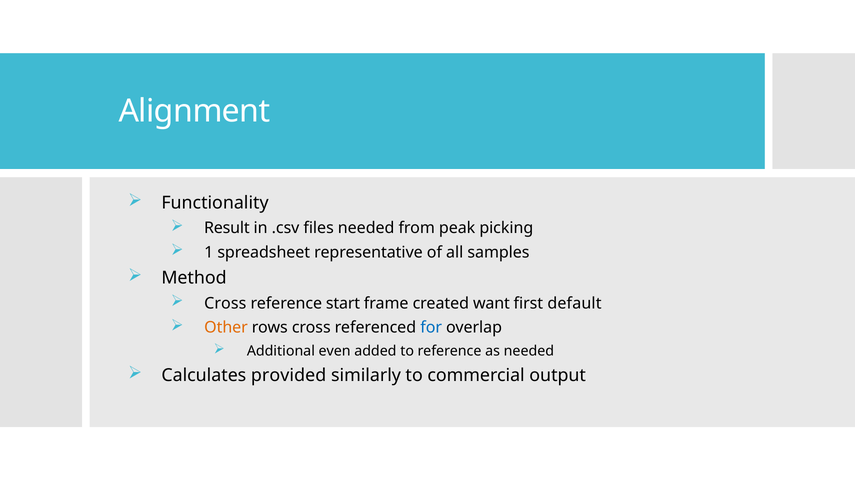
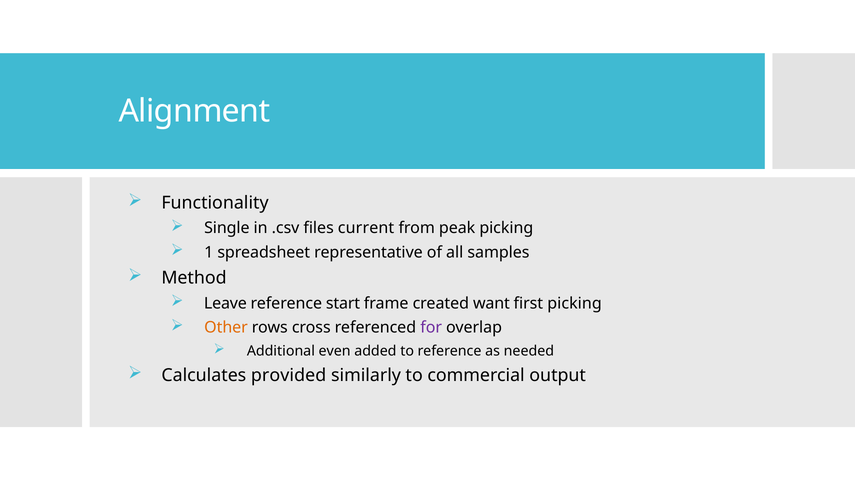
Result: Result -> Single (227, 228)
files needed: needed -> current (366, 228)
Cross: Cross -> Leave (225, 303)
first default: default -> picking (575, 303)
for colour: blue -> purple (431, 328)
